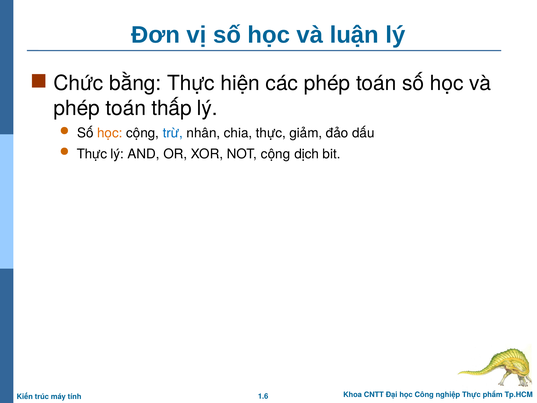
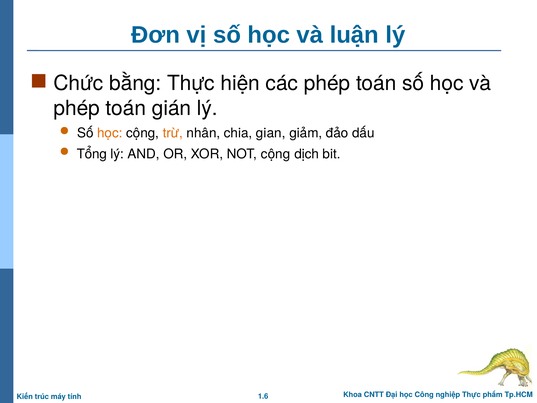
thấp: thấp -> gián (172, 108)
trừ colour: blue -> orange (173, 133)
chia thực: thực -> gian (271, 133)
Thực: Thực -> Tổng (92, 154)
